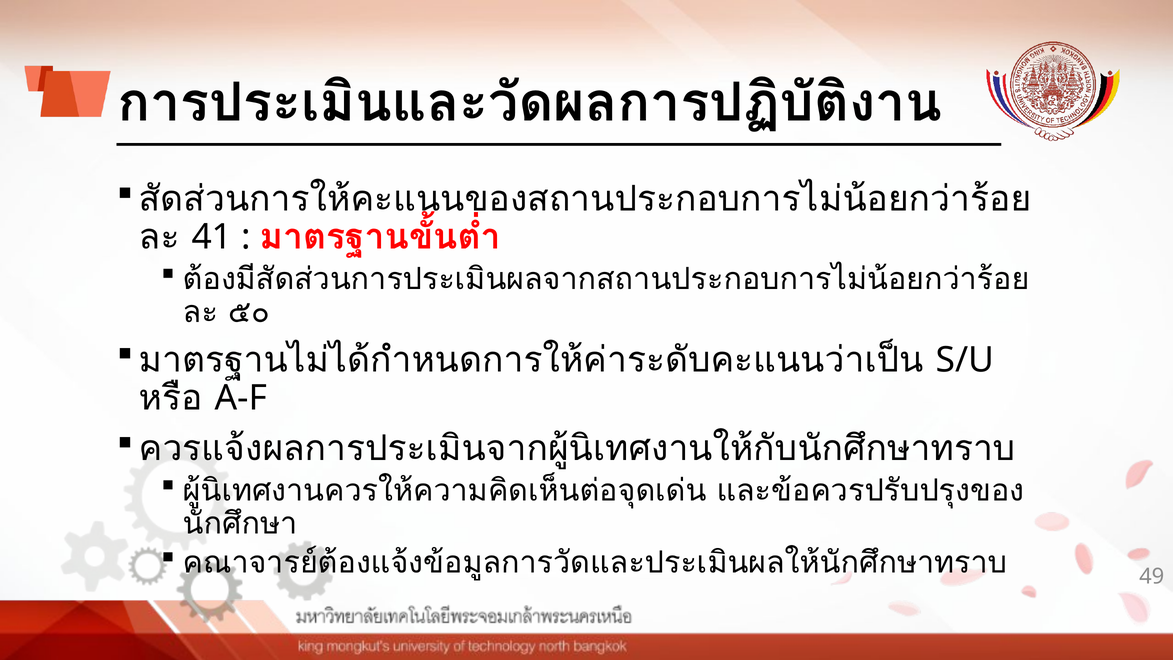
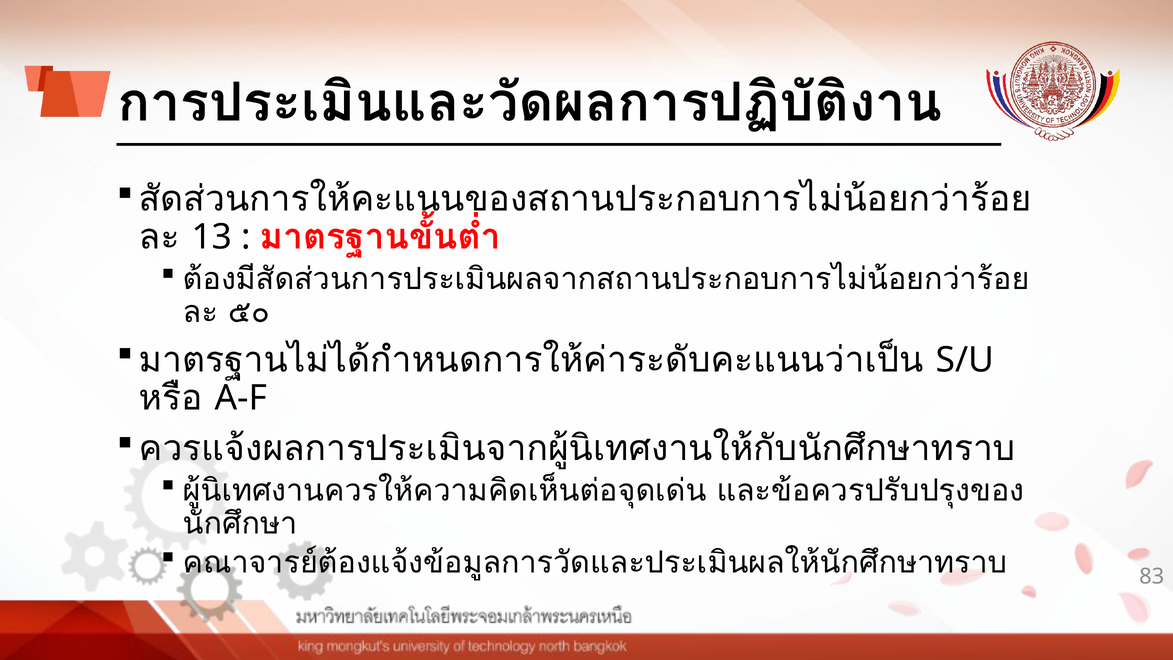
41: 41 -> 13 (212, 237)
49: 49 -> 83 (1152, 576)
